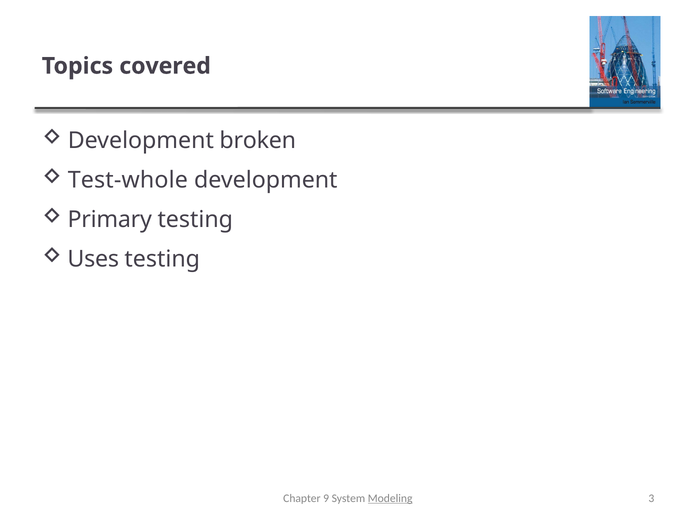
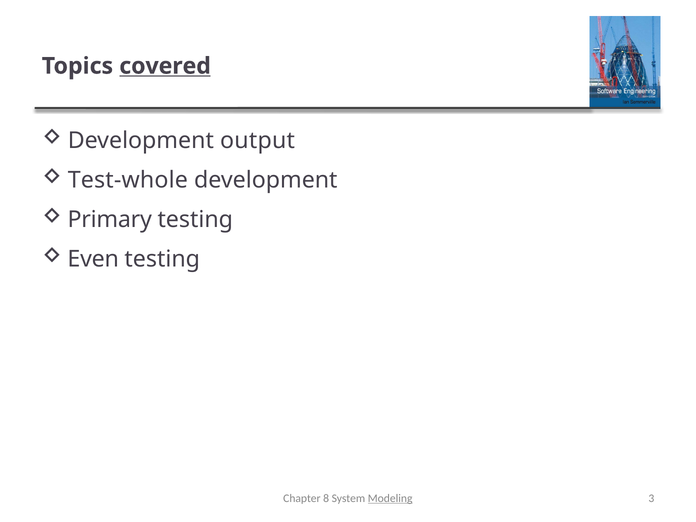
covered underline: none -> present (165, 66)
broken: broken -> output (258, 141)
Uses: Uses -> Even (93, 259)
9: 9 -> 8 (326, 498)
